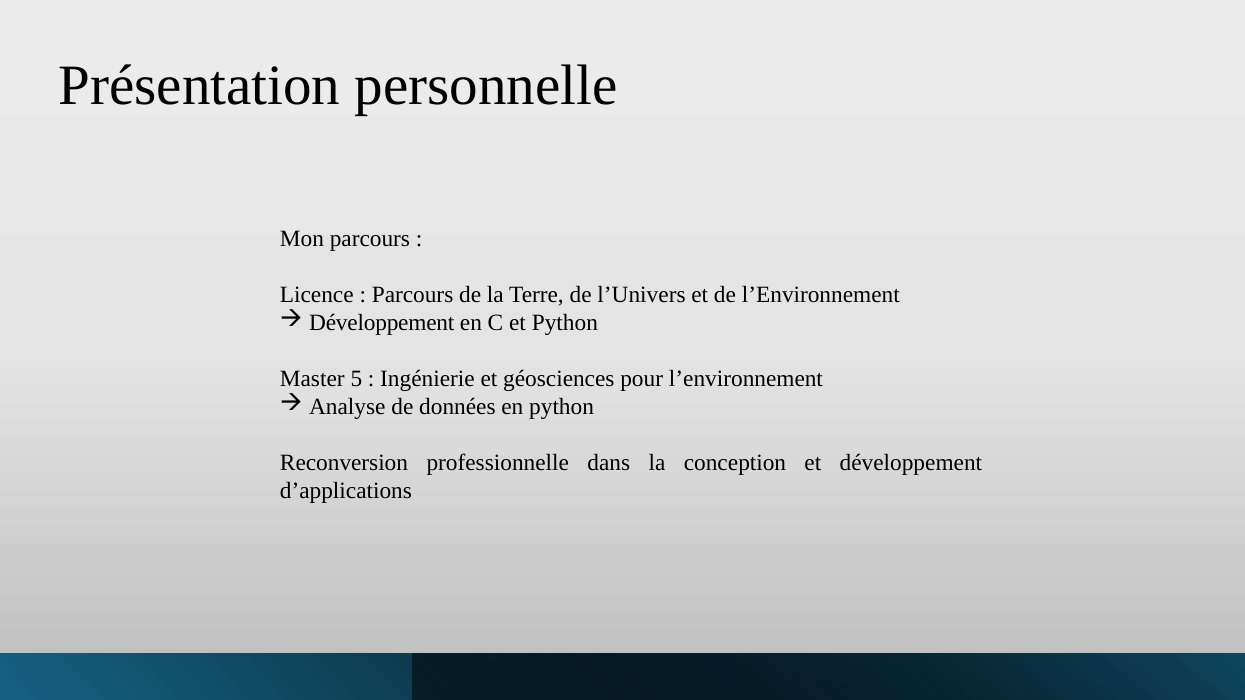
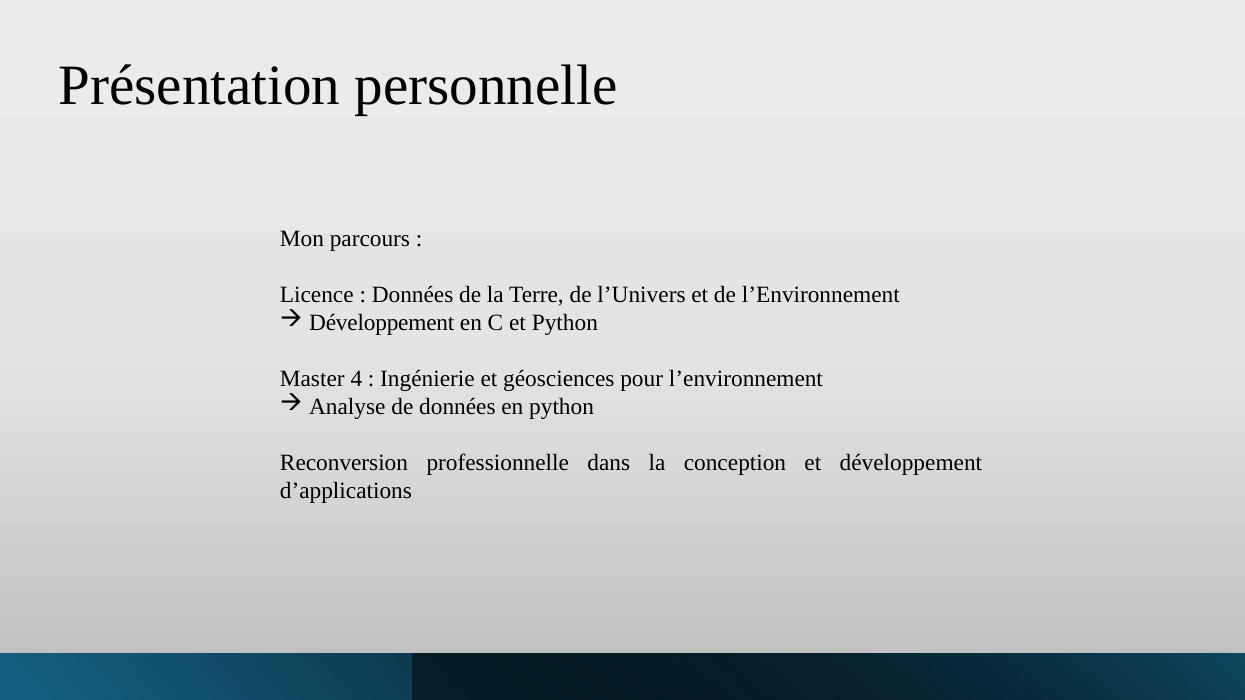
Parcours: Parcours -> Données (413, 295)
5: 5 -> 4 (356, 379)
